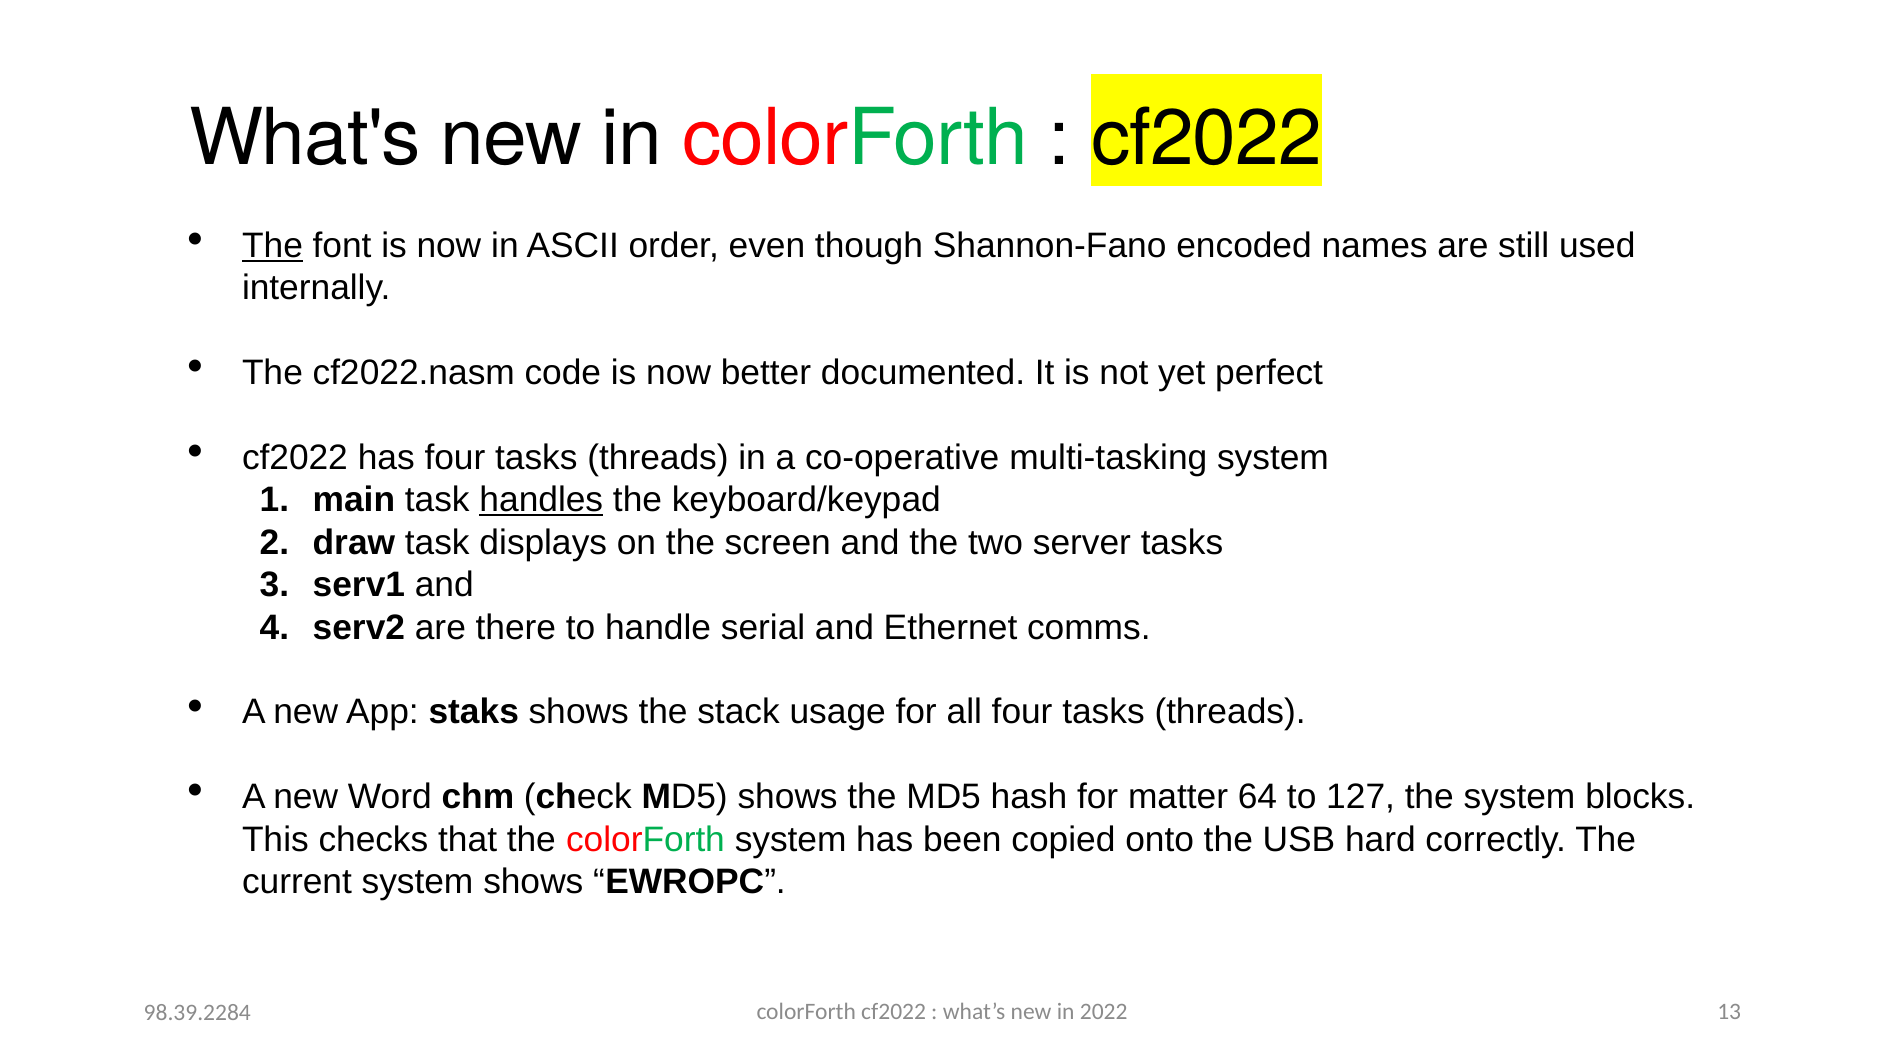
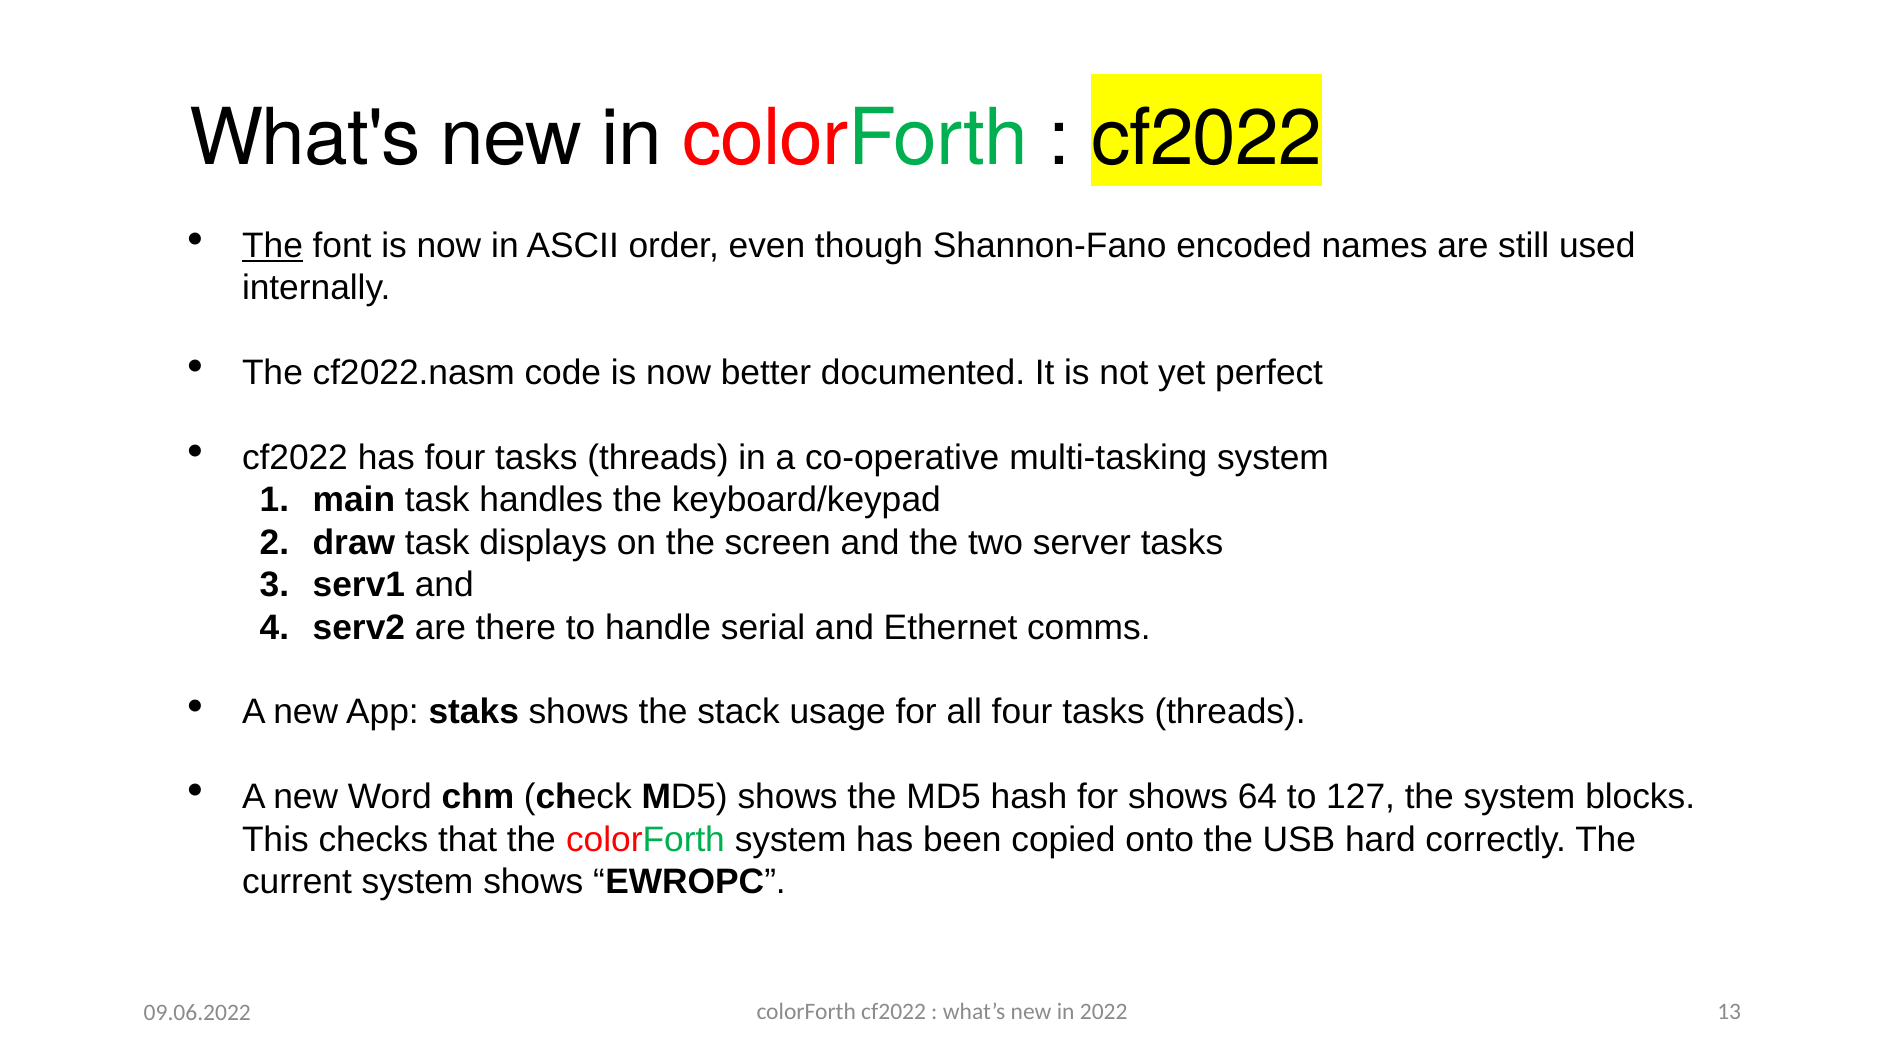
handles underline: present -> none (541, 500)
for matter: matter -> shows (1178, 797)
98.39.2284: 98.39.2284 -> 09.06.2022 (197, 1013)
